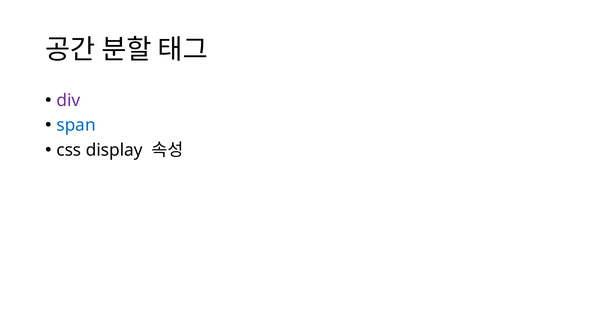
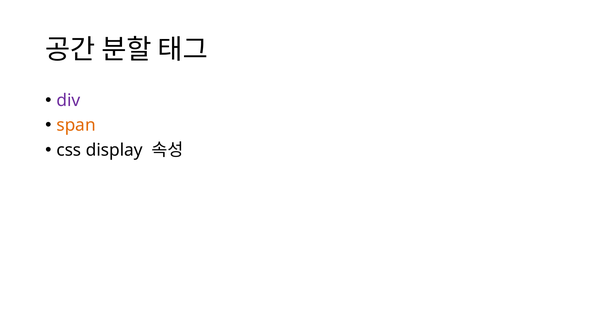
span colour: blue -> orange (76, 125)
